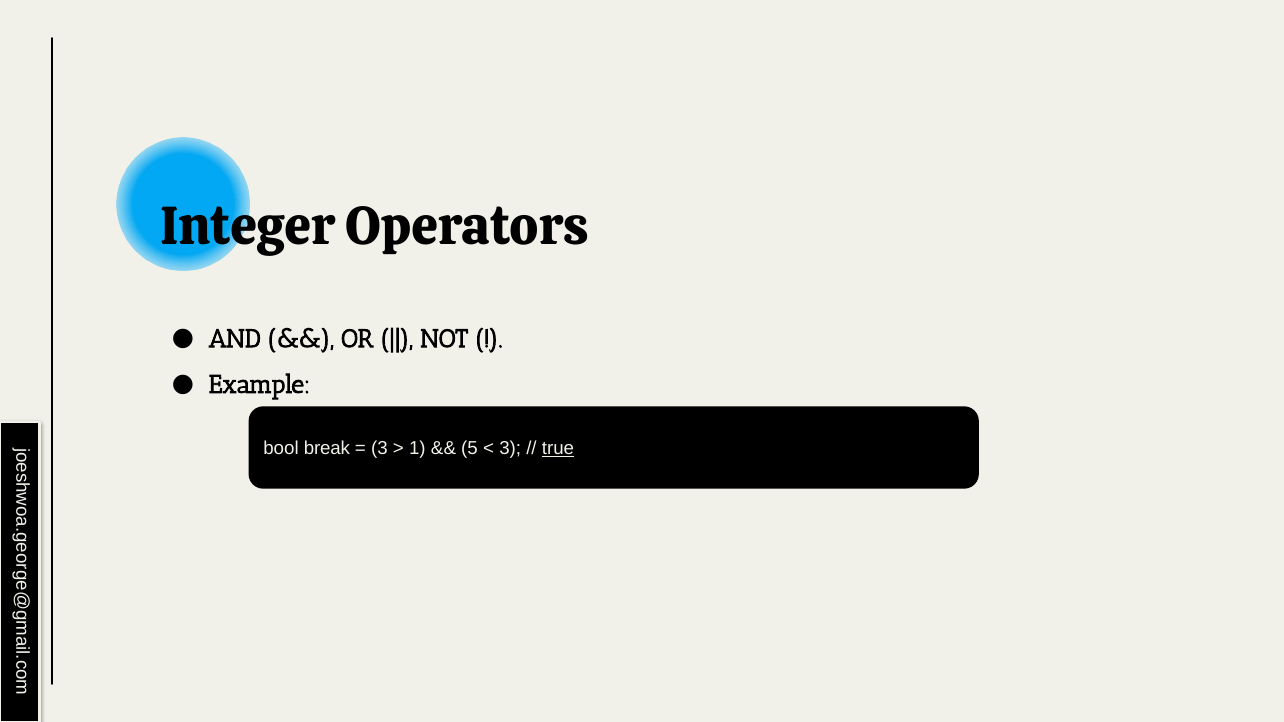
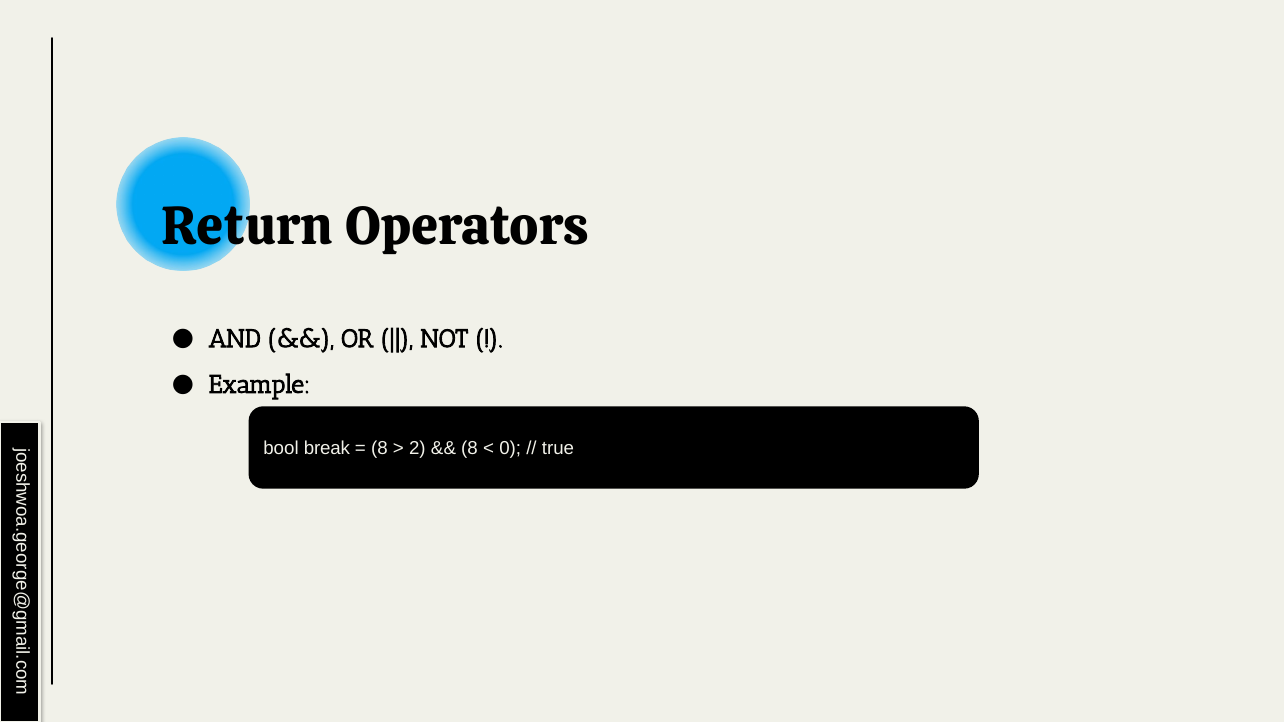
Integer: Integer -> Return (247, 227)
3: 3 -> 8 (379, 449)
1: 1 -> 2 (417, 449)
5: 5 -> 8 (469, 449)
3: 3 -> 0 (510, 449)
true underline: present -> none (558, 449)
